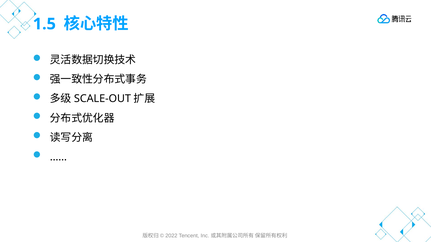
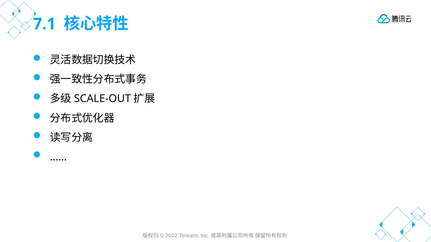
1.5: 1.5 -> 7.1 (44, 24)
